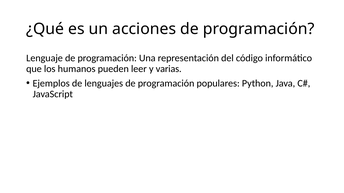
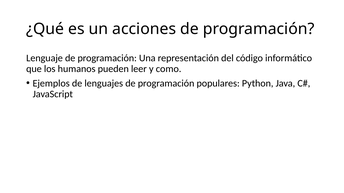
varias: varias -> como (169, 69)
